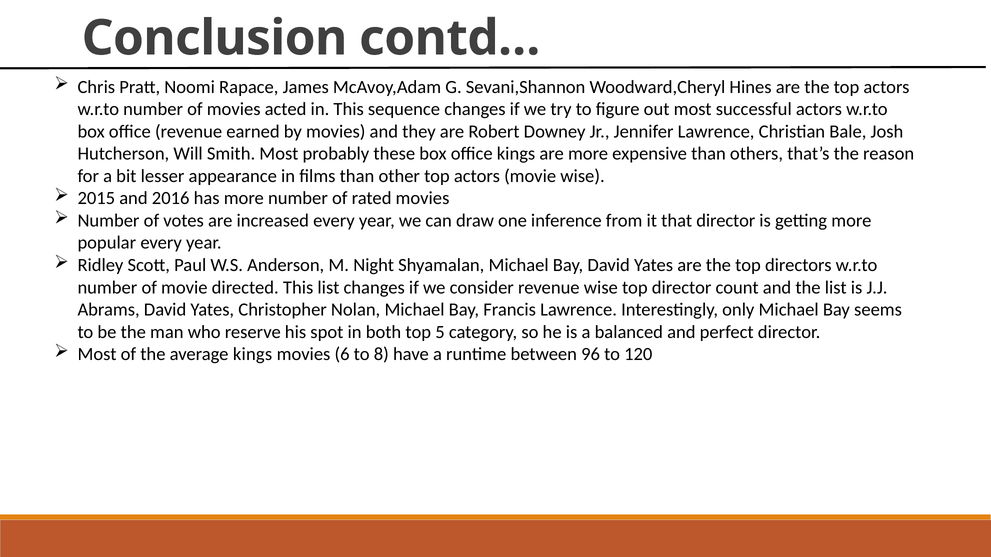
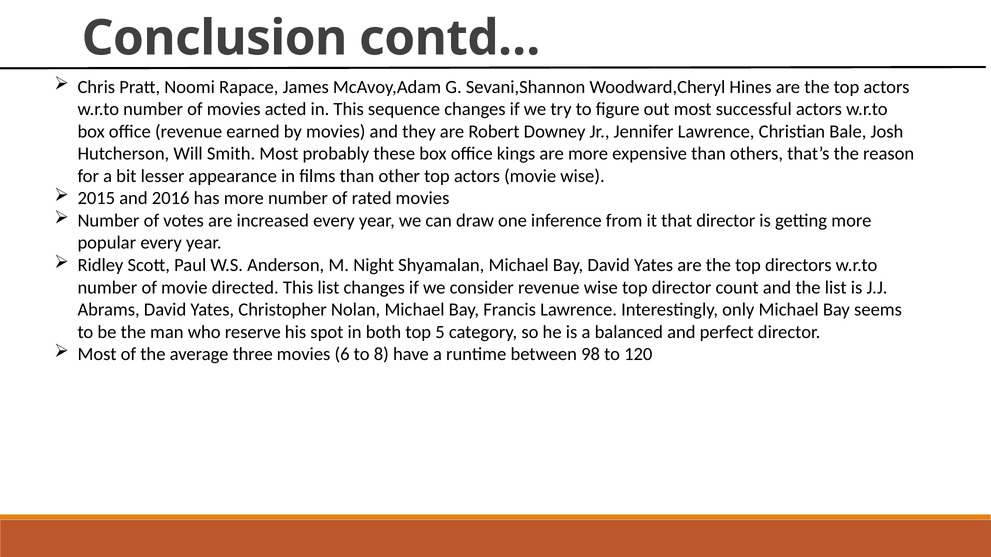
average kings: kings -> three (253, 355)
96: 96 -> 98 (591, 355)
